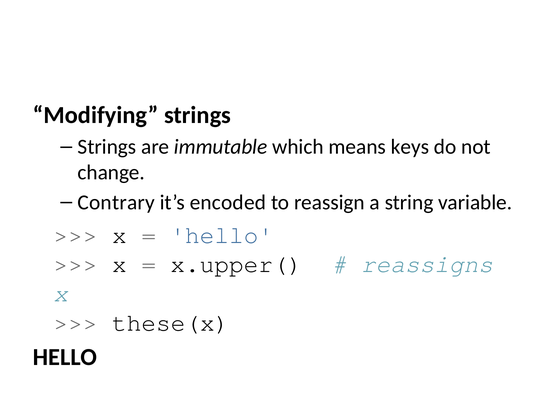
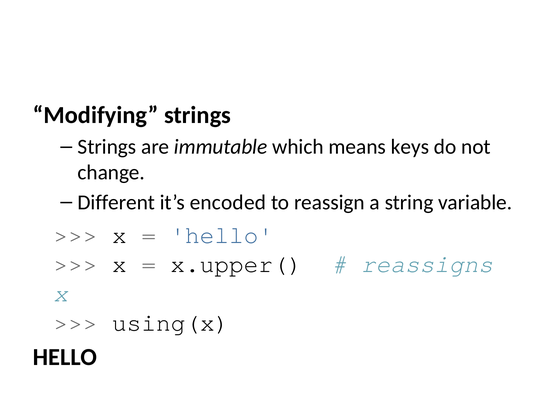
Contrary: Contrary -> Different (116, 202)
these(x: these(x -> using(x (171, 323)
